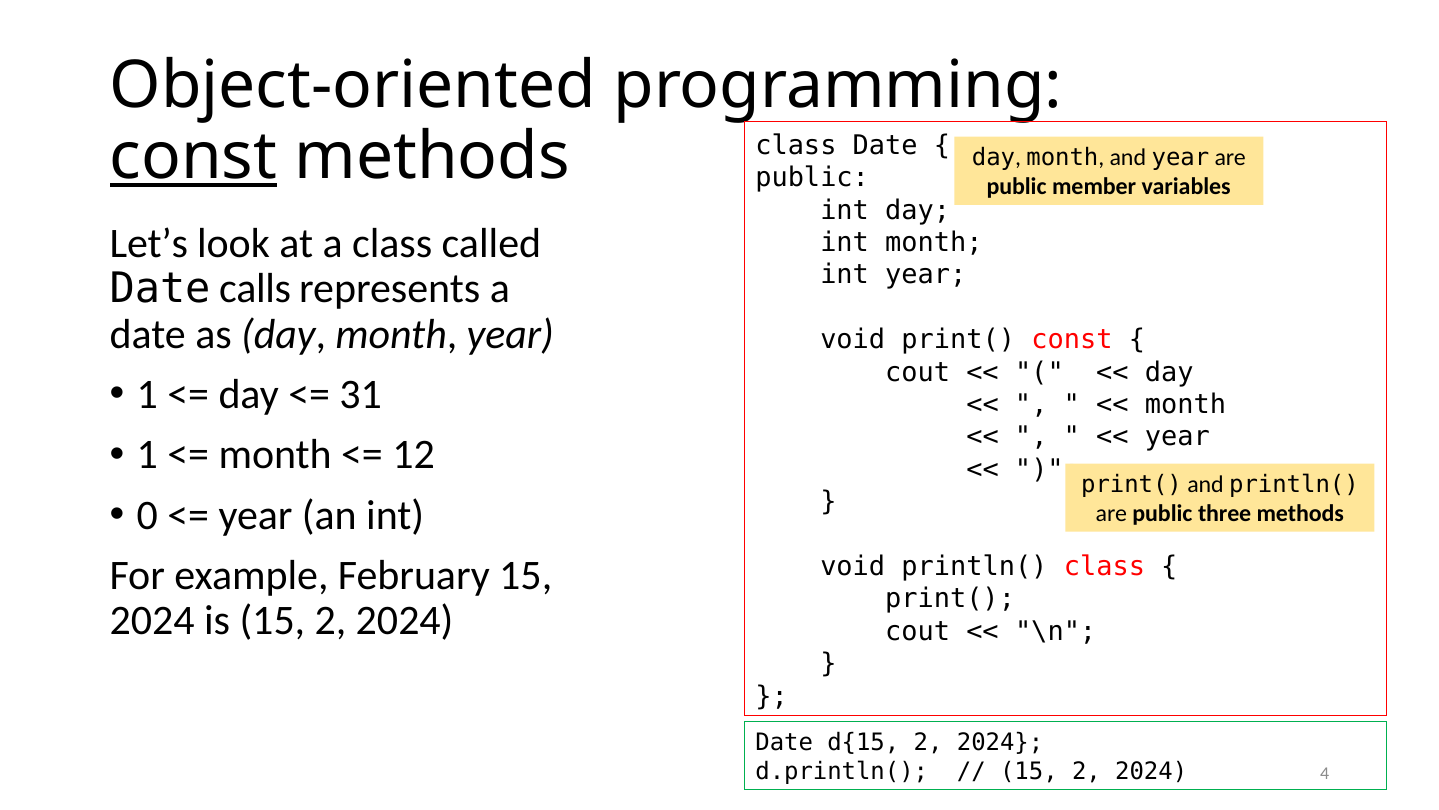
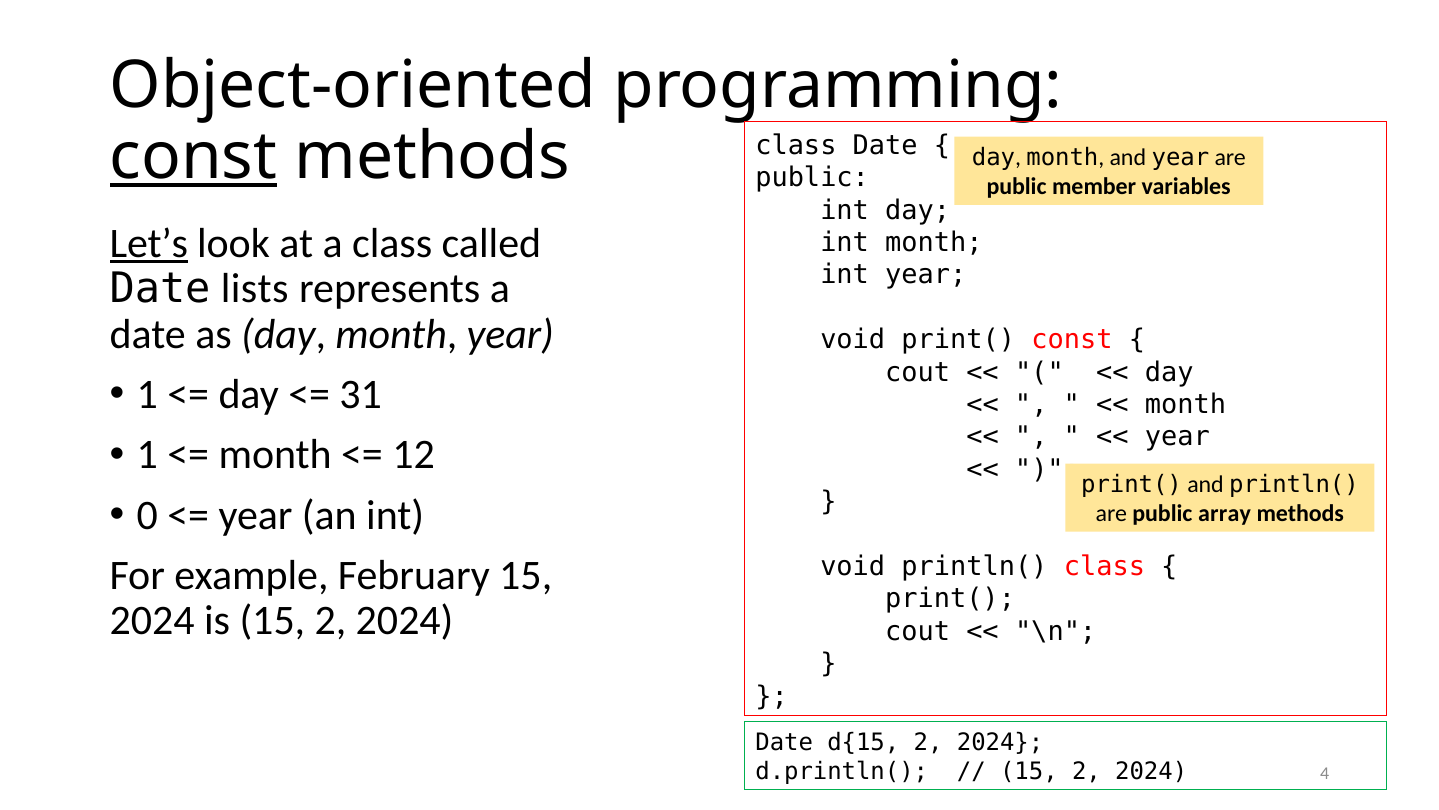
Let’s underline: none -> present (149, 243)
calls: calls -> lists (255, 289)
three: three -> array (1224, 513)
